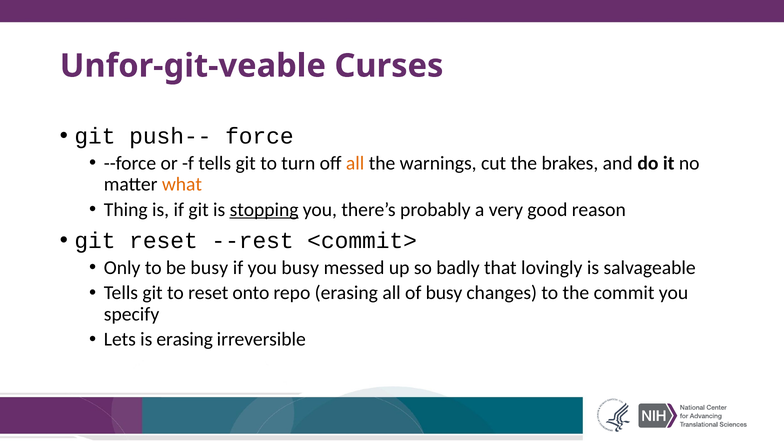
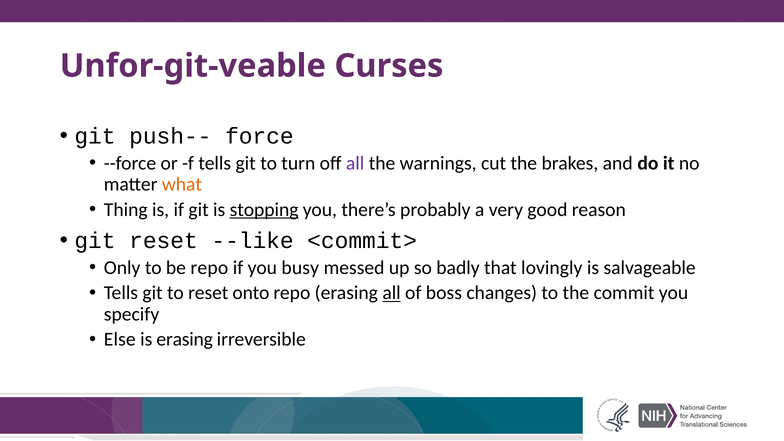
all colour: orange -> purple (355, 163)
--rest: --rest -> --like (253, 241)
be busy: busy -> repo (209, 268)
all underline: none -> present (392, 293)
of busy: busy -> boss (444, 293)
Lets: Lets -> Else (120, 339)
